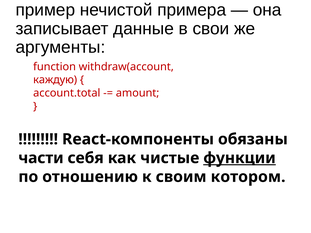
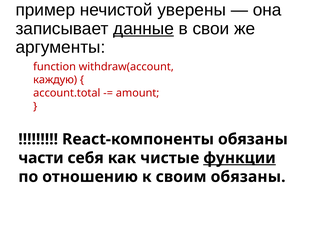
примера: примера -> уверены (192, 10)
данные underline: none -> present (144, 29)
своим котором: котором -> обязаны (248, 177)
